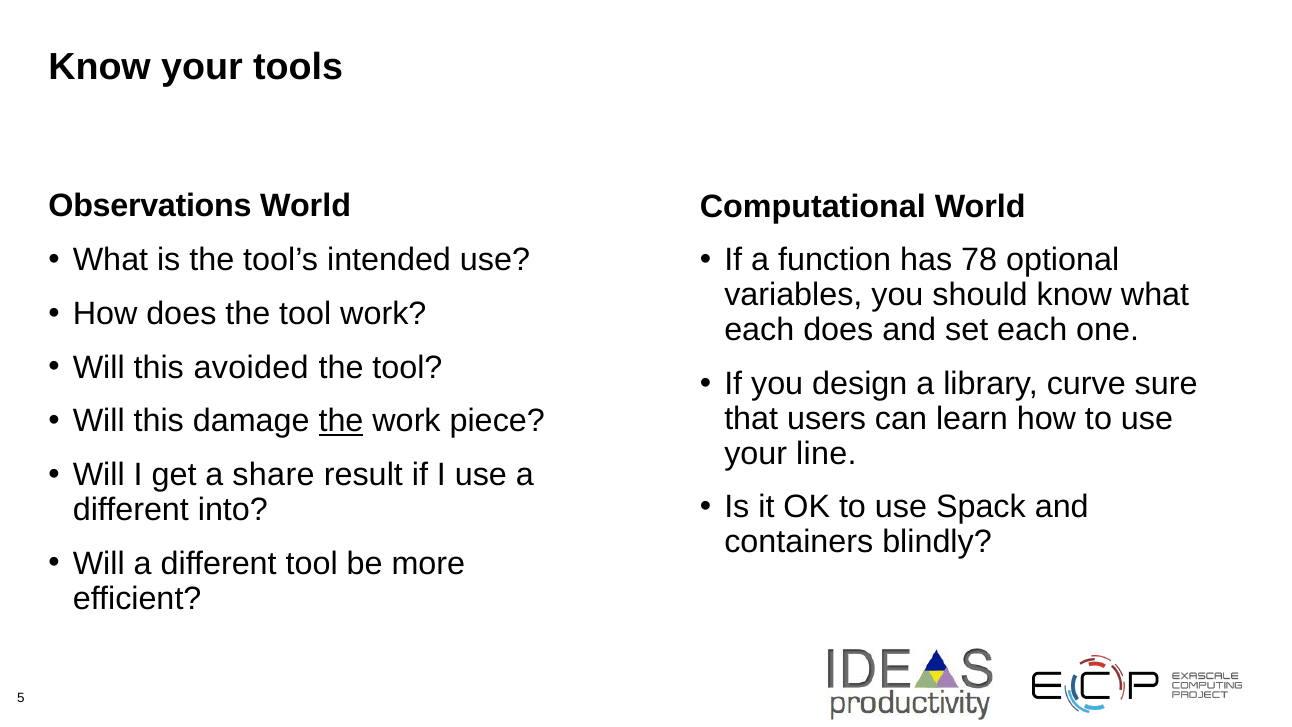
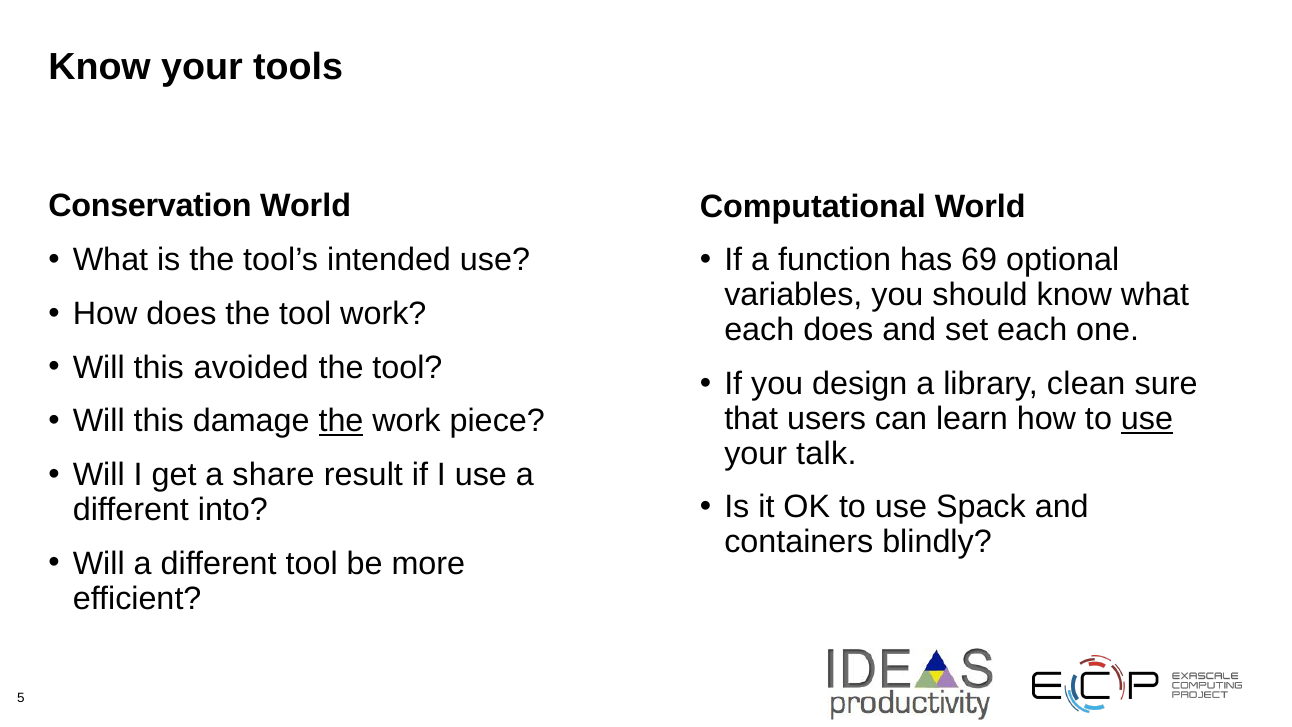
Observations: Observations -> Conservation (150, 206)
78: 78 -> 69 (979, 260)
curve: curve -> clean (1086, 384)
use underline: none -> present (1147, 419)
line: line -> talk (826, 454)
